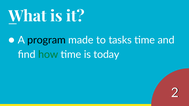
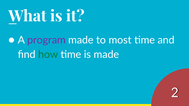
program colour: black -> purple (46, 40)
tasks: tasks -> most (120, 40)
is today: today -> made (106, 55)
